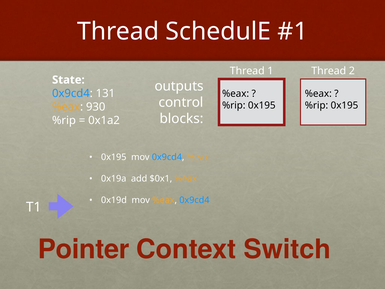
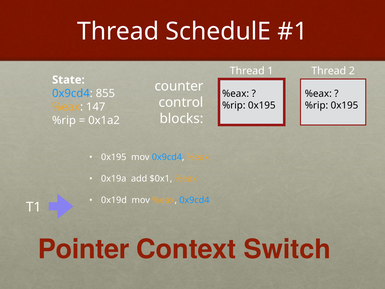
outputs: outputs -> counter (179, 86)
131: 131 -> 855 (105, 93)
930: 930 -> 147 (96, 107)
